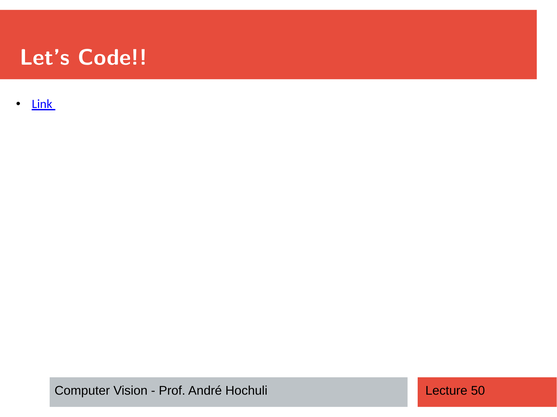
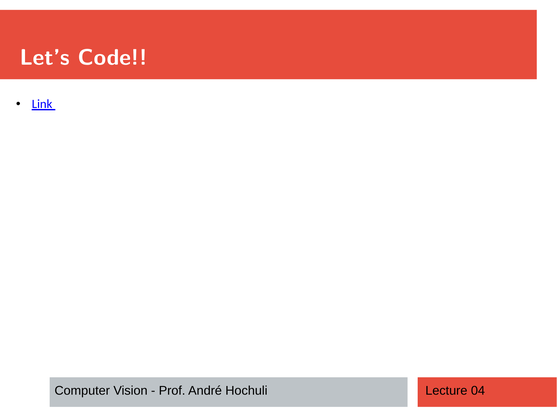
50: 50 -> 04 (478, 391)
